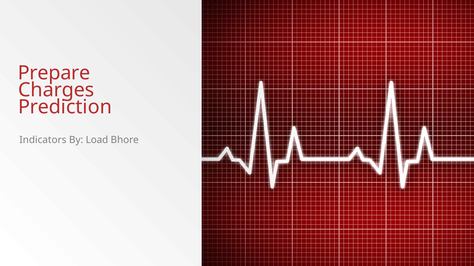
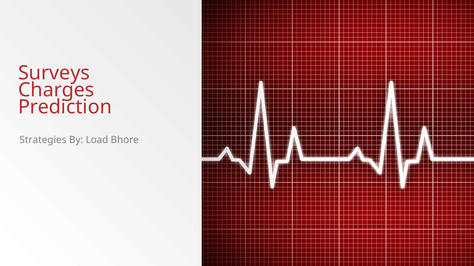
Prepare: Prepare -> Surveys (54, 73)
Indicators: Indicators -> Strategies (43, 140)
